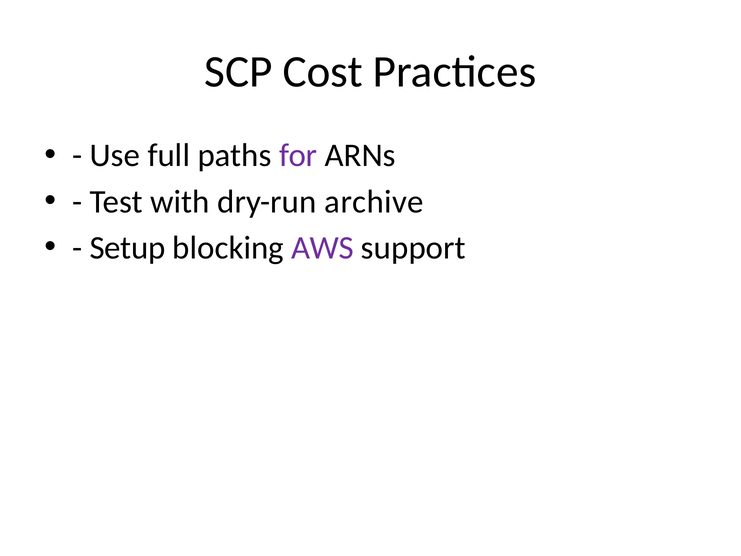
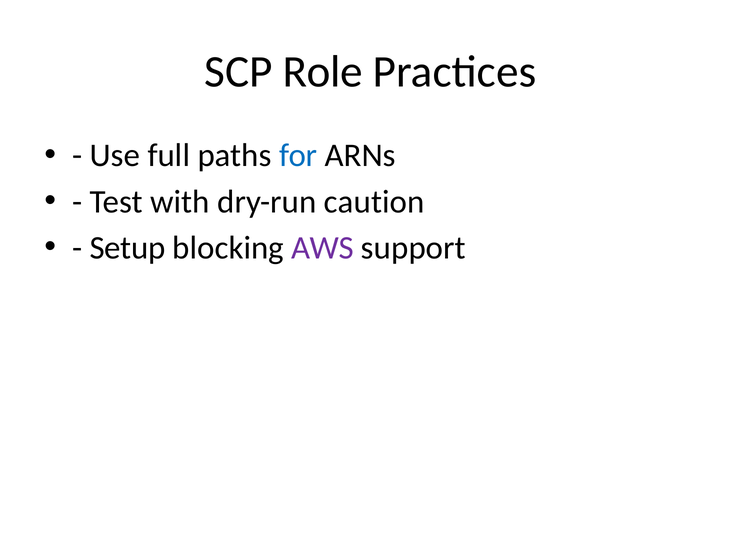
Cost: Cost -> Role (323, 72)
for colour: purple -> blue (298, 155)
archive: archive -> caution (374, 202)
